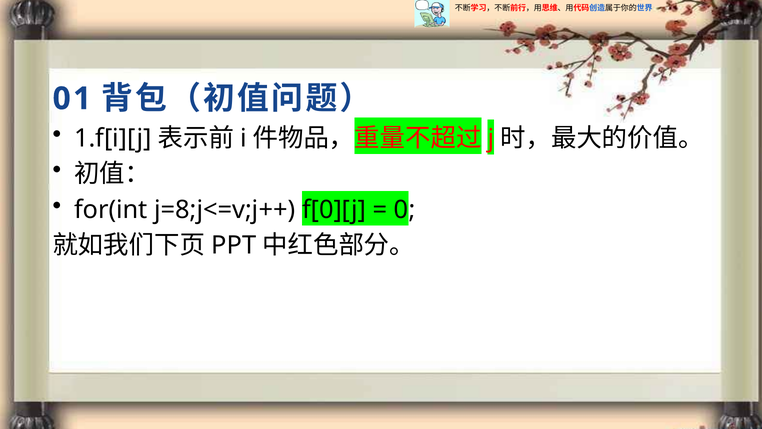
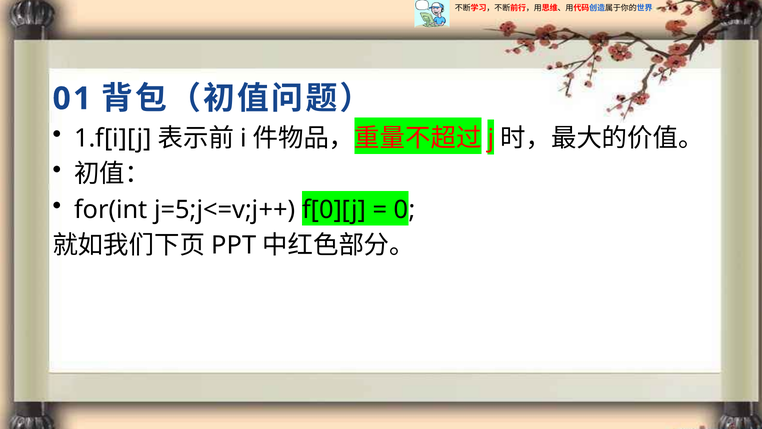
j=8;j<=v;j++: j=8;j<=v;j++ -> j=5;j<=v;j++ (225, 210)
